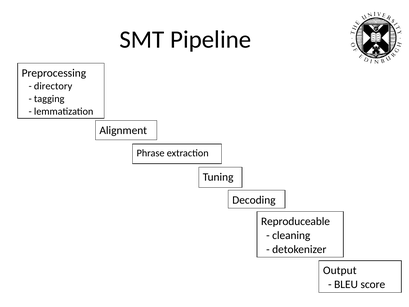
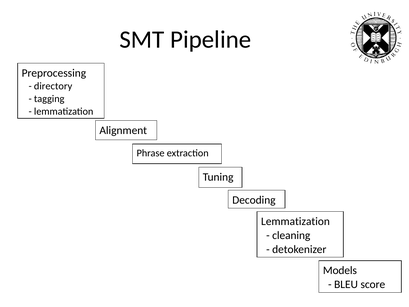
Reproduceable: Reproduceable -> Lemmatization (295, 221)
Output: Output -> Models (340, 270)
